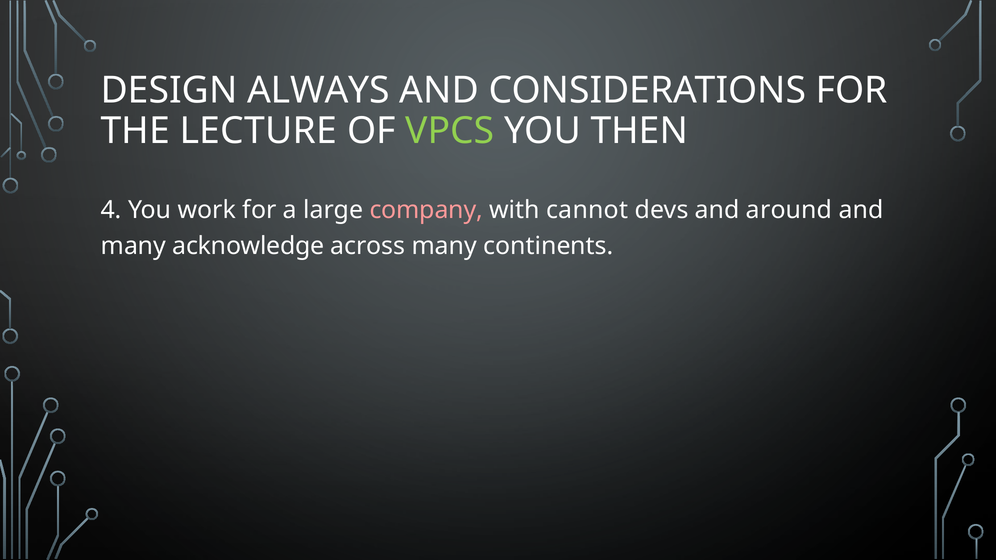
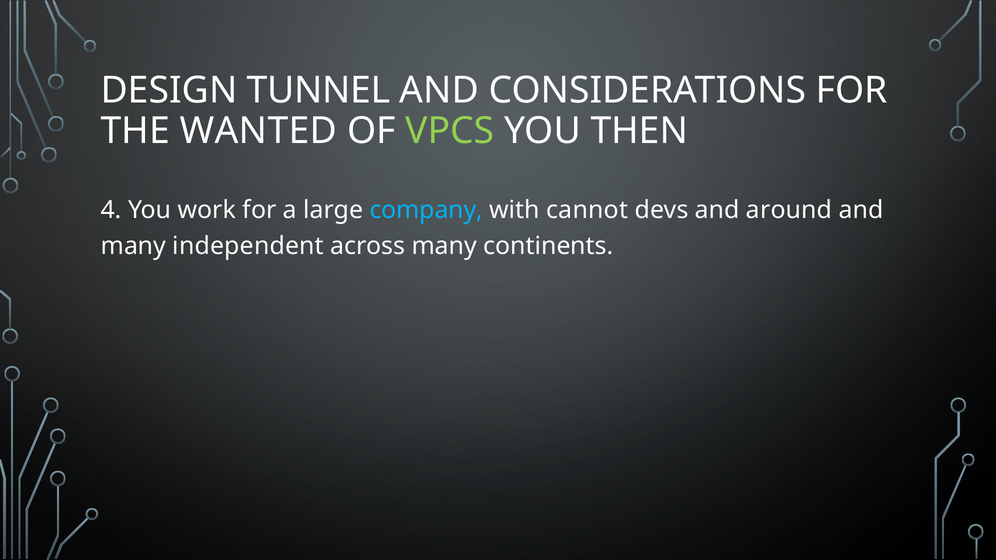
ALWAYS: ALWAYS -> TUNNEL (319, 90)
LECTURE: LECTURE -> WANTED (258, 131)
company colour: pink -> light blue (426, 210)
acknowledge: acknowledge -> independent (248, 246)
